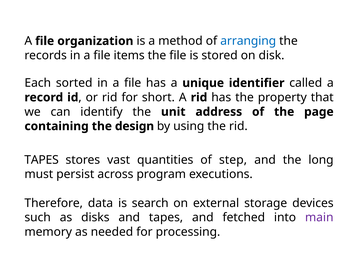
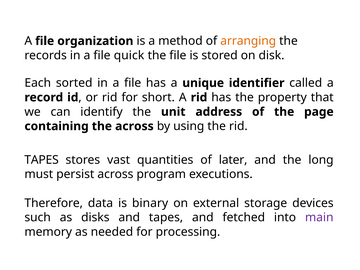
arranging colour: blue -> orange (248, 41)
items: items -> quick (129, 55)
the design: design -> across (134, 126)
step: step -> later (233, 160)
search: search -> binary (150, 203)
